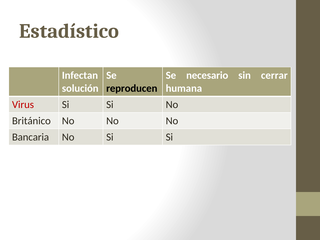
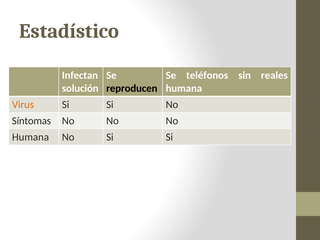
necesario: necesario -> teléfonos (207, 75)
cerrar: cerrar -> reales (274, 75)
Virus colour: red -> orange (23, 105)
Británico: Británico -> Síntomas (31, 121)
Bancaria: Bancaria -> Humana (30, 137)
